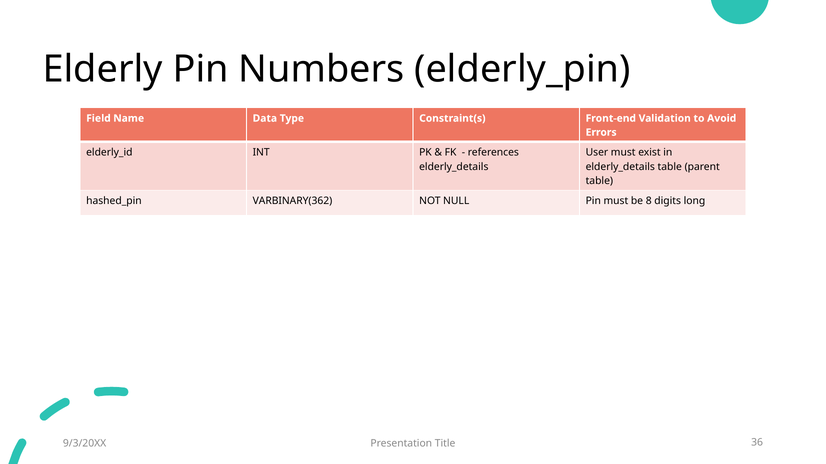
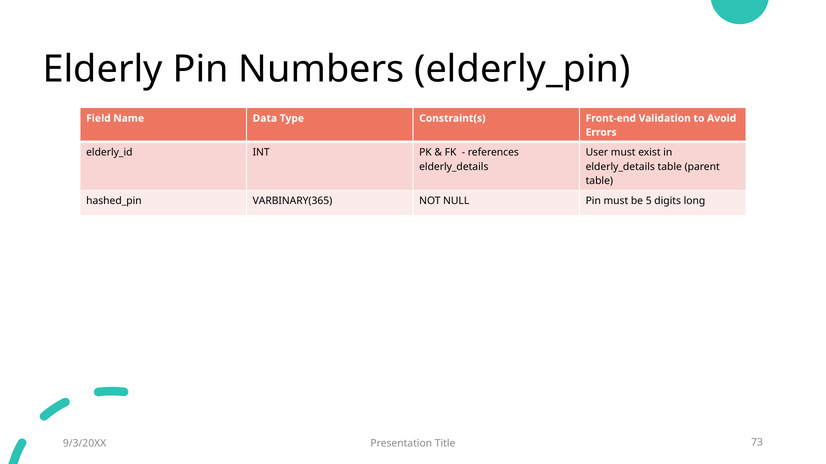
VARBINARY(362: VARBINARY(362 -> VARBINARY(365 (292, 201)
8: 8 -> 5 (649, 201)
36: 36 -> 73 (757, 443)
